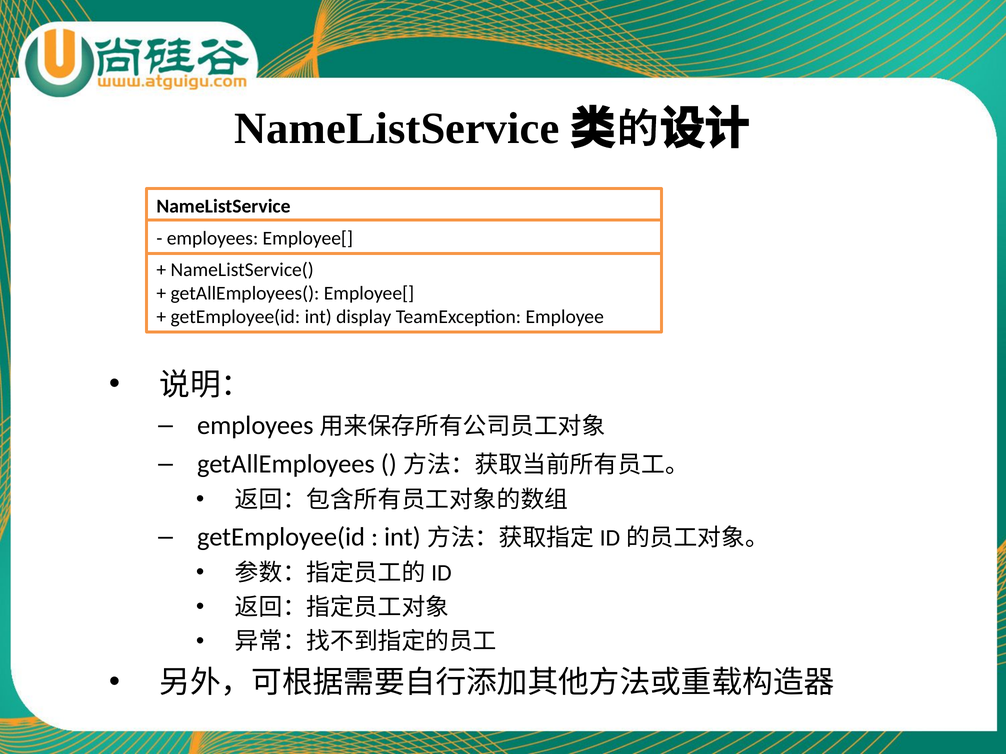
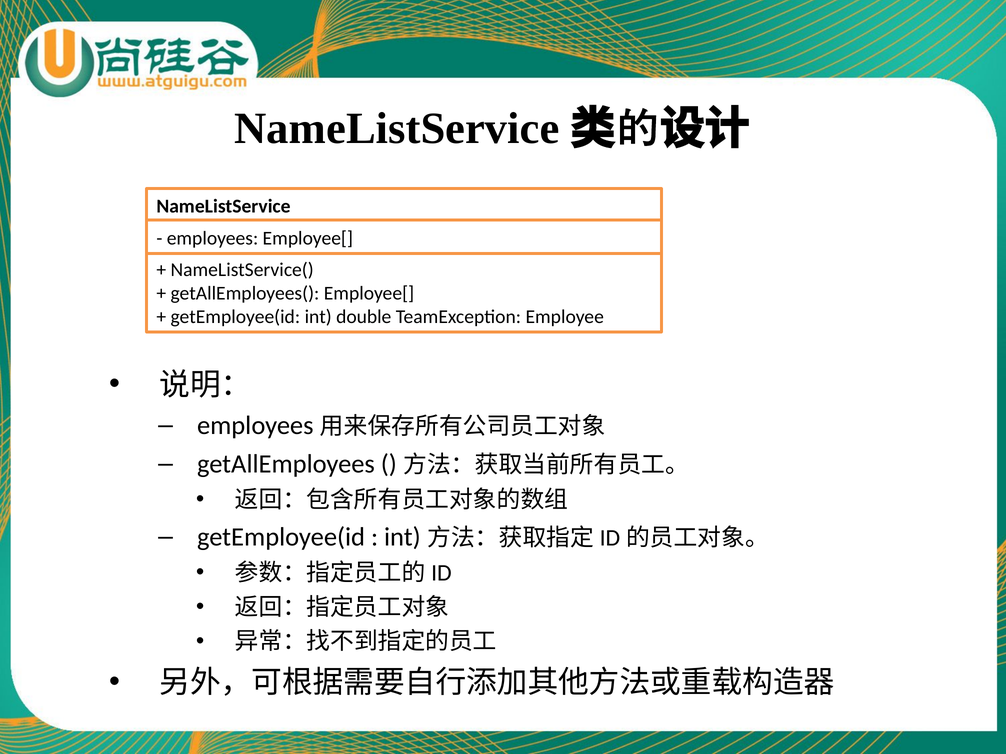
display: display -> double (364, 317)
